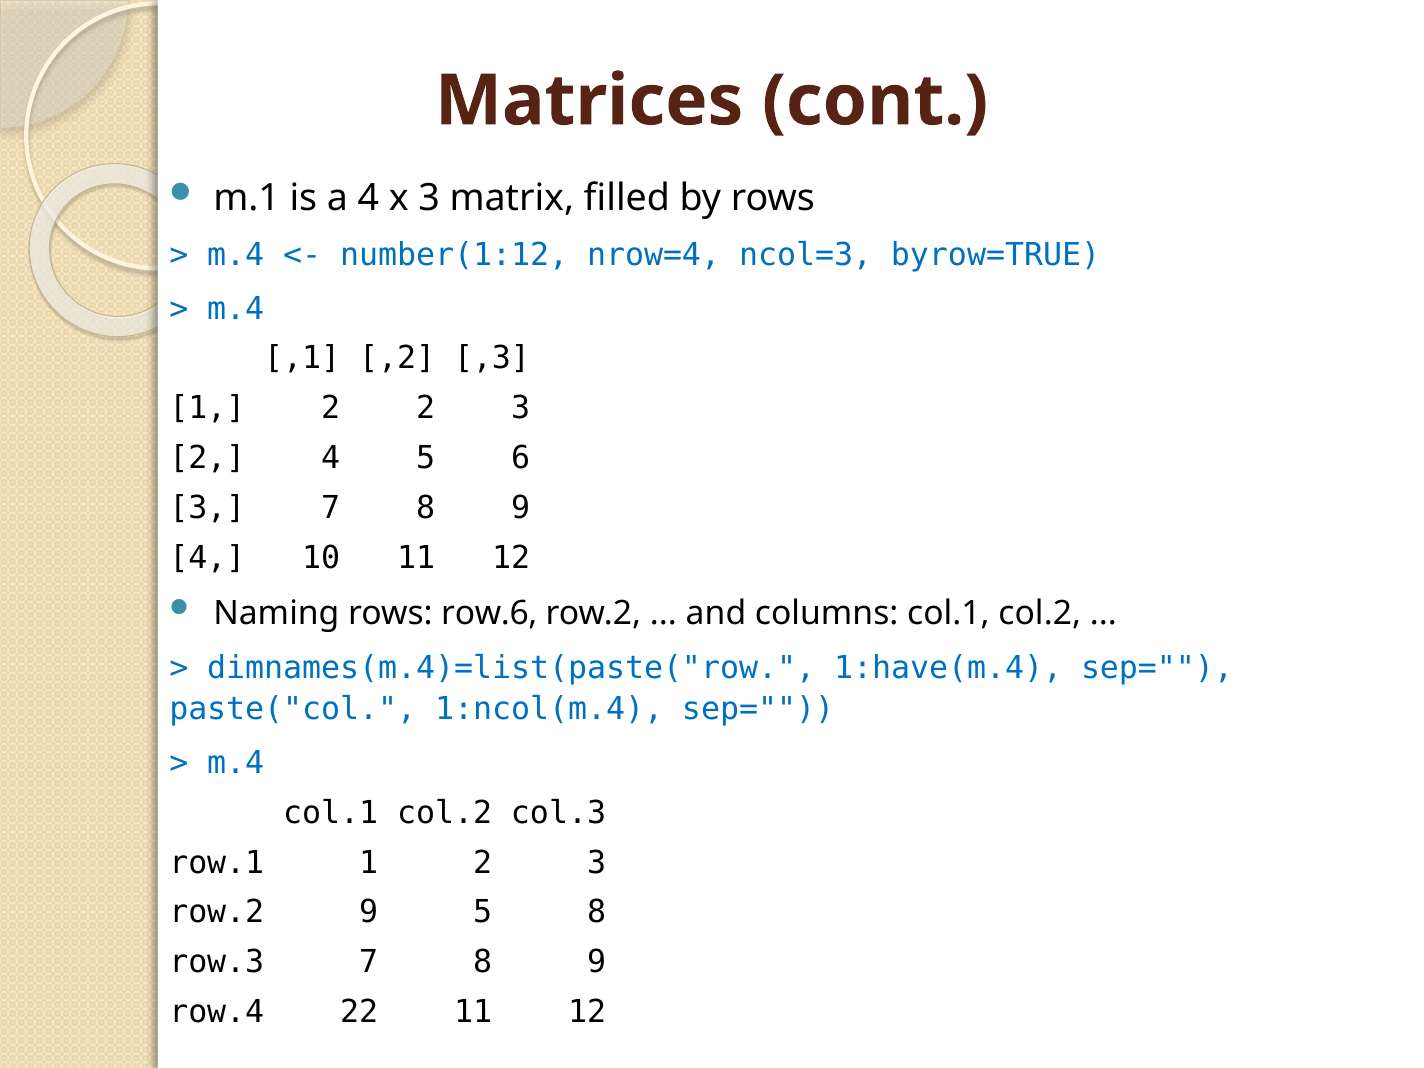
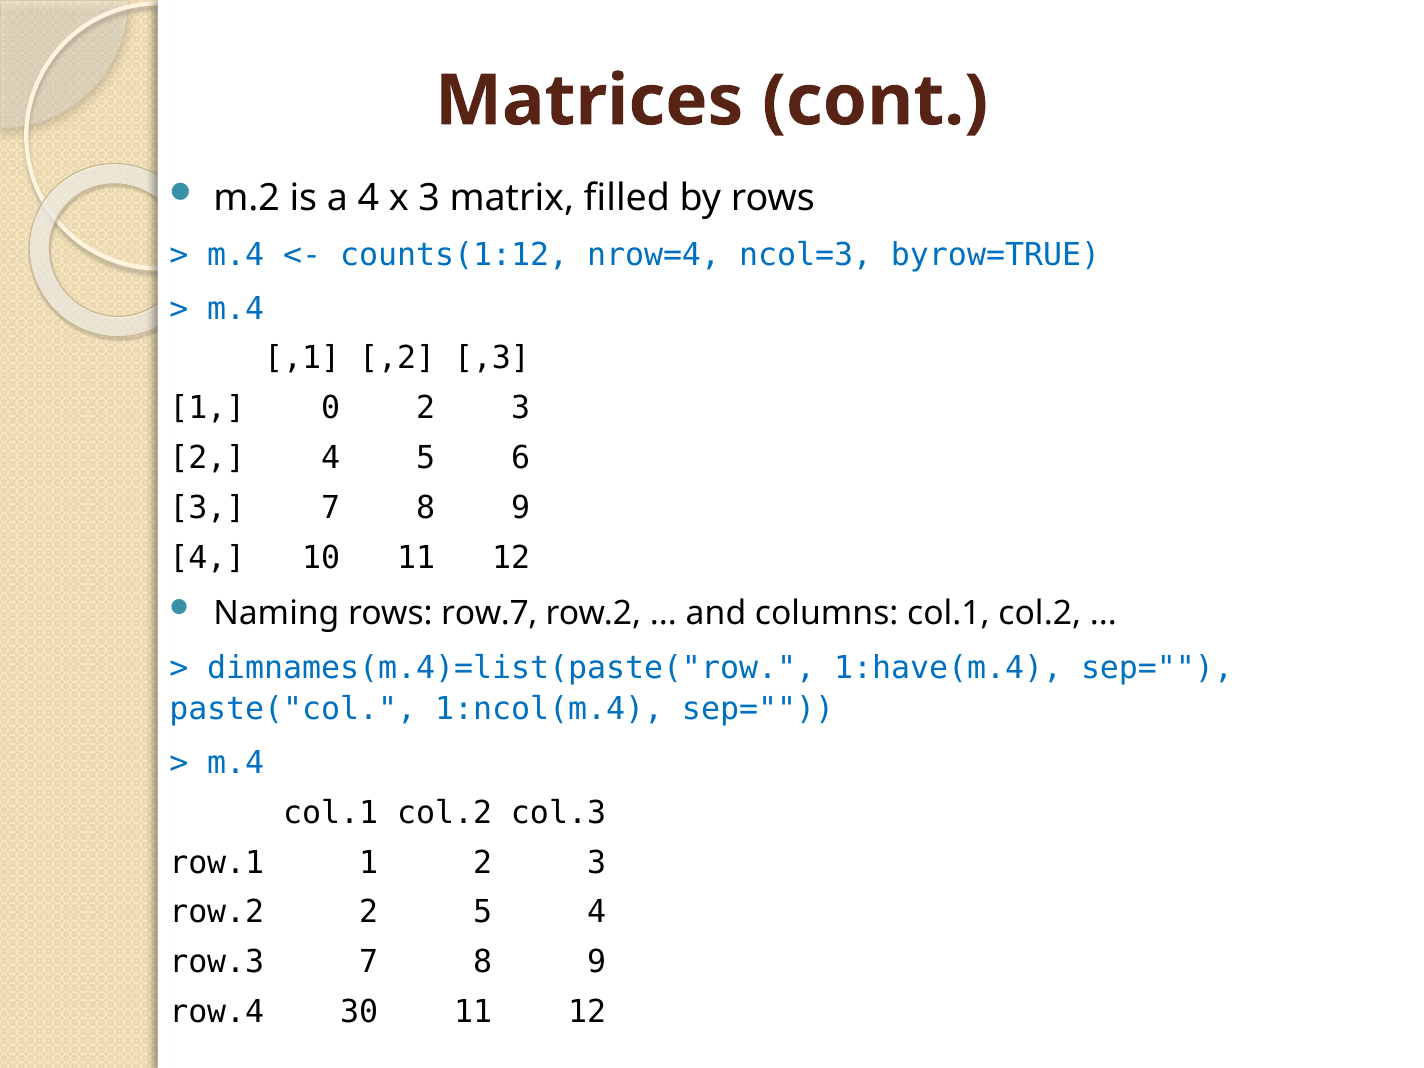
m.1: m.1 -> m.2 (247, 198)
number(1:12: number(1:12 -> counts(1:12 (454, 255)
2: 2 -> 0 (331, 408)
row.6: row.6 -> row.7 (489, 613)
row.2 9: 9 -> 2 (369, 913)
5 8: 8 -> 4 (597, 913)
22: 22 -> 30 (359, 1012)
